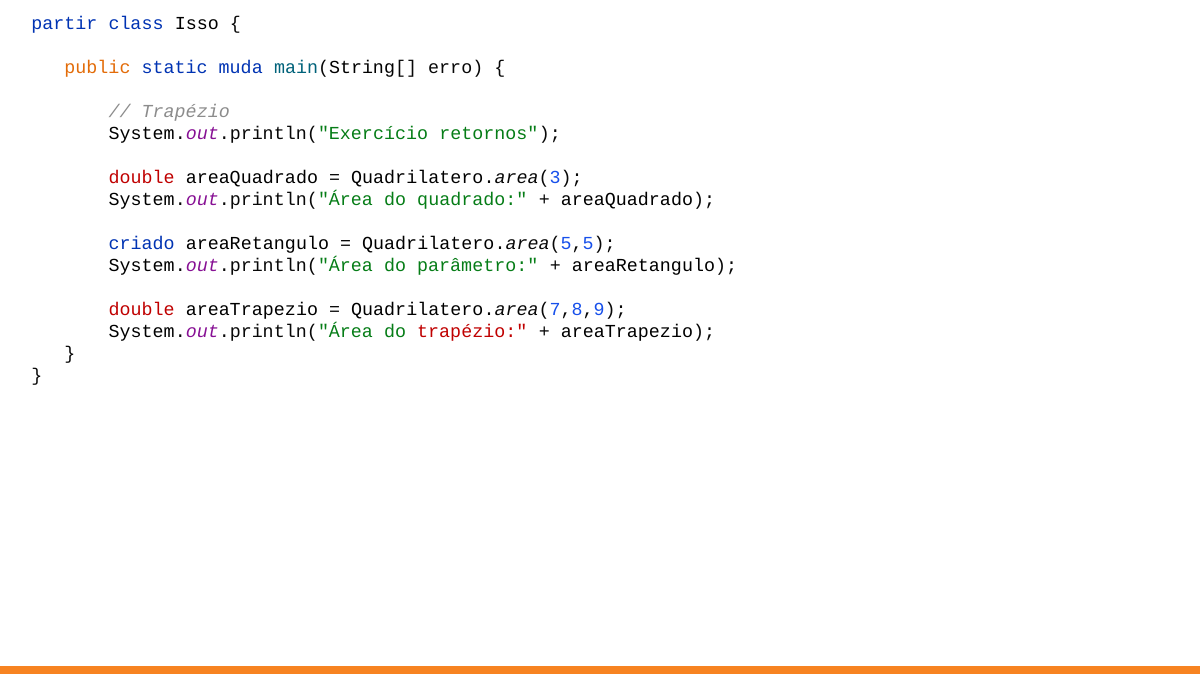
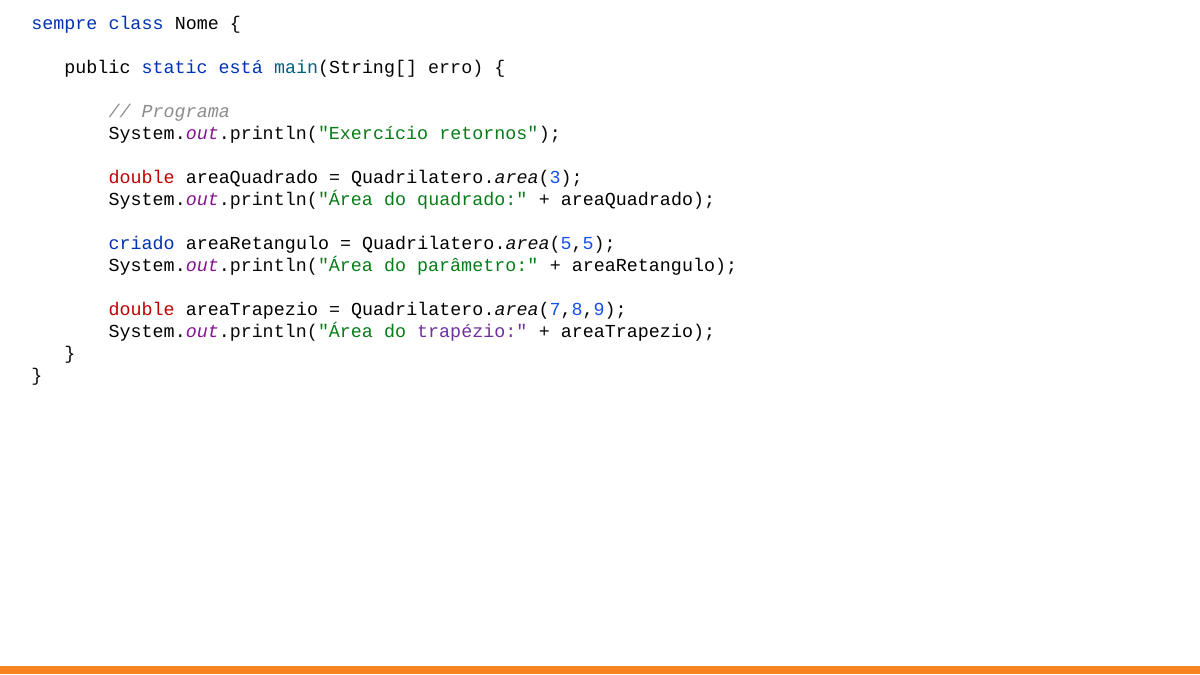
partir: partir -> sempre (64, 23)
Isso: Isso -> Nome (197, 23)
public colour: orange -> black (97, 67)
muda: muda -> está (241, 67)
Trapézio: Trapézio -> Programa (186, 111)
trapézio colour: red -> purple (472, 331)
